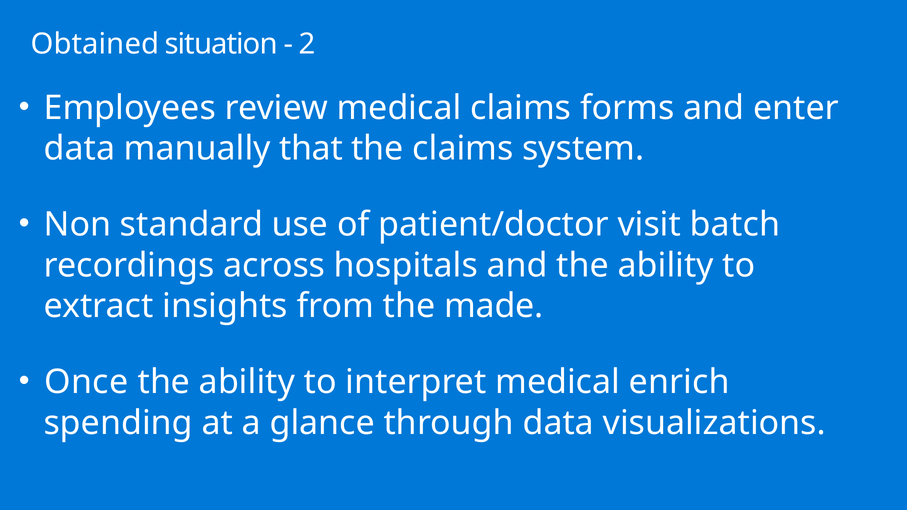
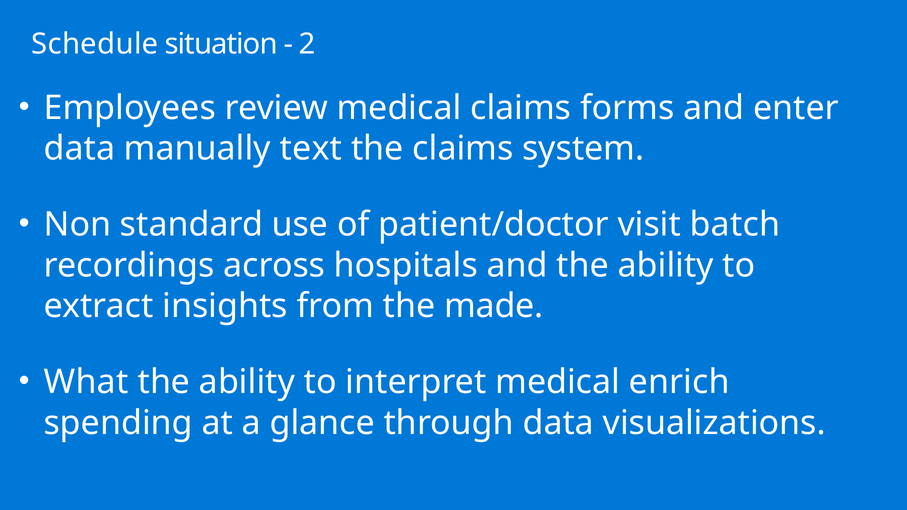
Obtained: Obtained -> Schedule (95, 44)
that: that -> text (311, 149)
Once: Once -> What (86, 382)
